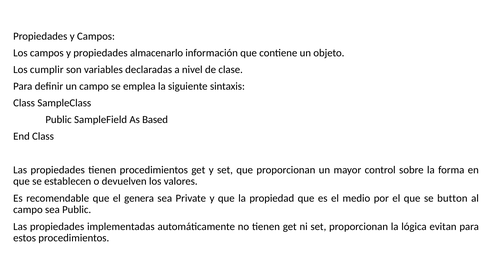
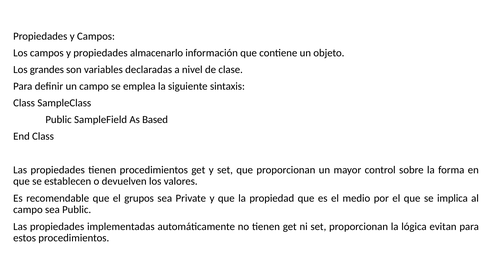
cumplir: cumplir -> grandes (47, 70)
genera: genera -> grupos (139, 198)
button: button -> implica (452, 198)
